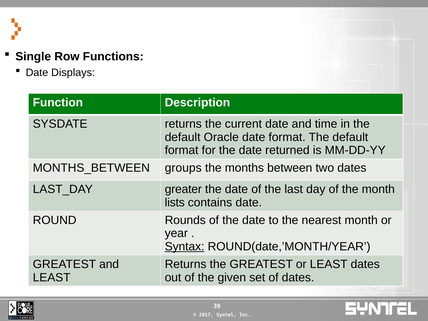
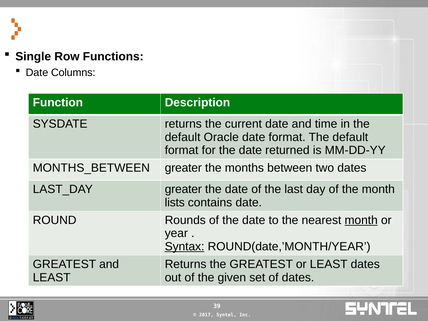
Displays: Displays -> Columns (73, 73)
groups: groups -> greater (183, 168)
month underline: none -> present (361, 220)
